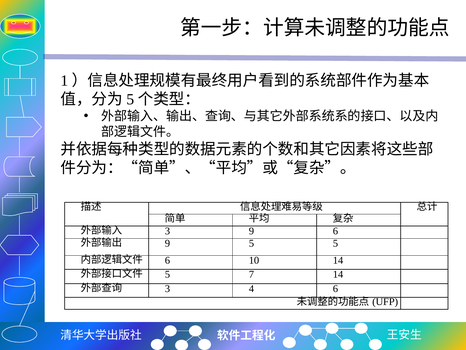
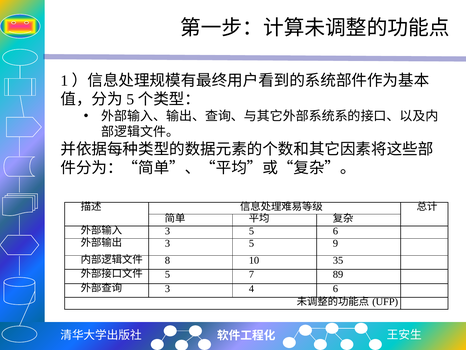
9: 9 -> 5 (251, 231)
9: 9 -> 3 (167, 243)
5 5: 5 -> 9 (335, 243)
6: 6 -> 8 (167, 260)
10 14: 14 -> 35 (338, 260)
7 14: 14 -> 89 (338, 274)
